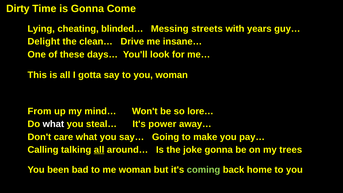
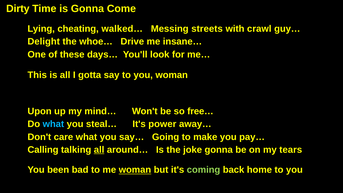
blinded…: blinded… -> walked… (122, 29)
years: years -> crawl (259, 29)
clean…: clean… -> whoe… (96, 42)
From: From -> Upon (40, 111)
lore…: lore… -> free… (200, 111)
what colour: white -> light blue (53, 124)
trees: trees -> tears (291, 150)
woman underline: none -> present (135, 170)
